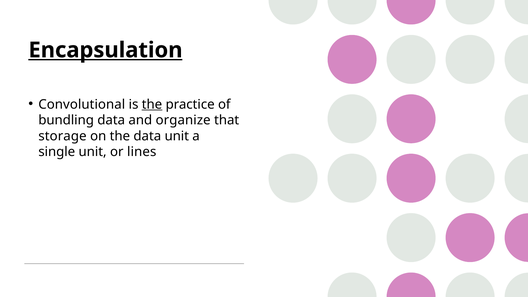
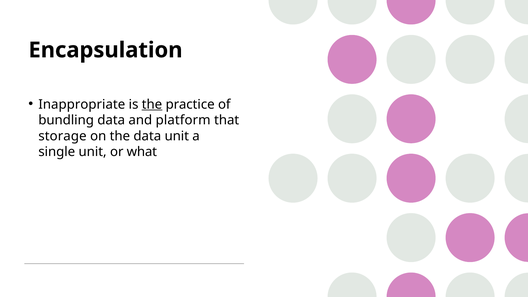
Encapsulation underline: present -> none (105, 50)
Convolutional: Convolutional -> Inappropriate (82, 104)
organize: organize -> platform (183, 120)
lines: lines -> what (142, 152)
